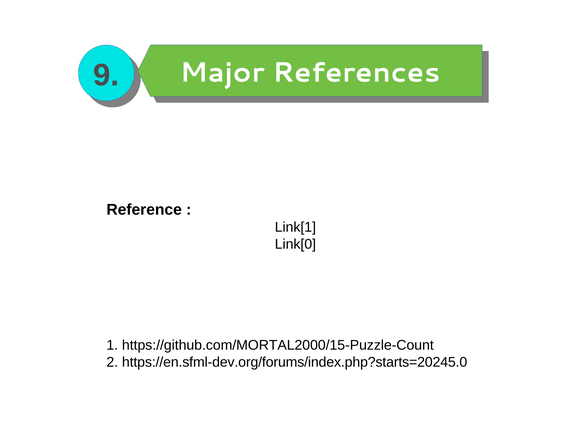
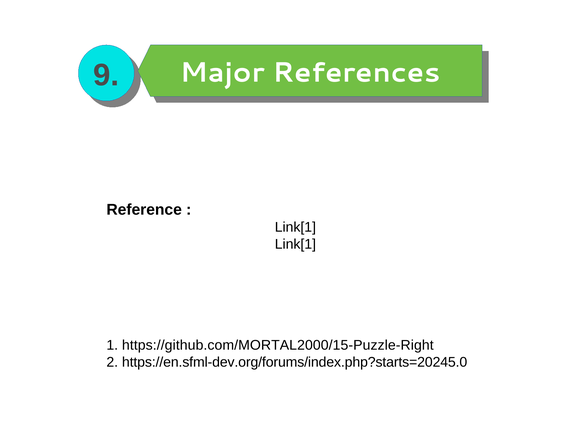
Link[0: Link[0 -> Link[1 (295, 244)
https://github.com/MORTAL2000/15-Puzzle-Count: https://github.com/MORTAL2000/15-Puzzle-Count -> https://github.com/MORTAL2000/15-Puzzle-Right (278, 345)
